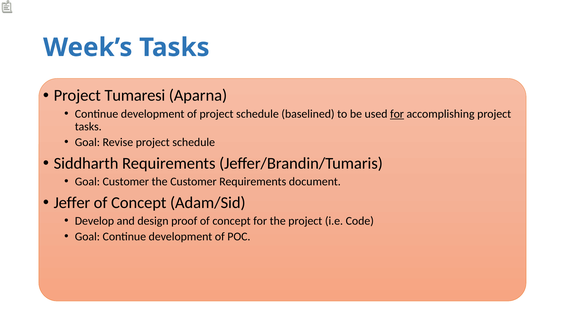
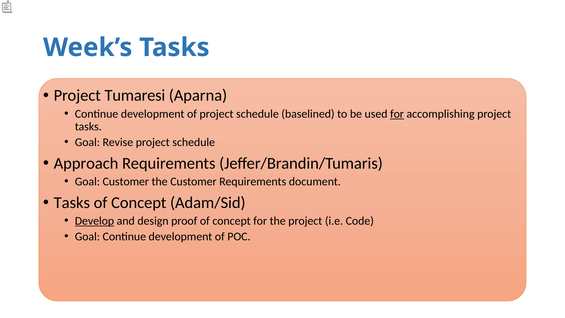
Siddharth: Siddharth -> Approach (86, 163)
Jeffer: Jeffer -> Tasks (72, 203)
Develop underline: none -> present (94, 221)
